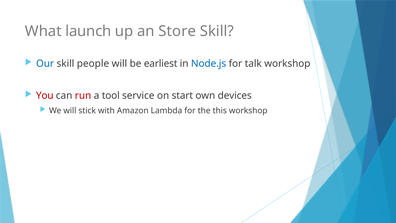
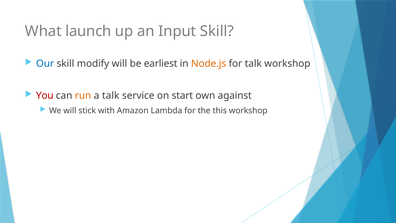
Store: Store -> Input (177, 31)
people: people -> modify (93, 64)
Node.js colour: blue -> orange (209, 64)
run colour: red -> orange (83, 96)
a tool: tool -> talk (111, 96)
devices: devices -> against (235, 96)
